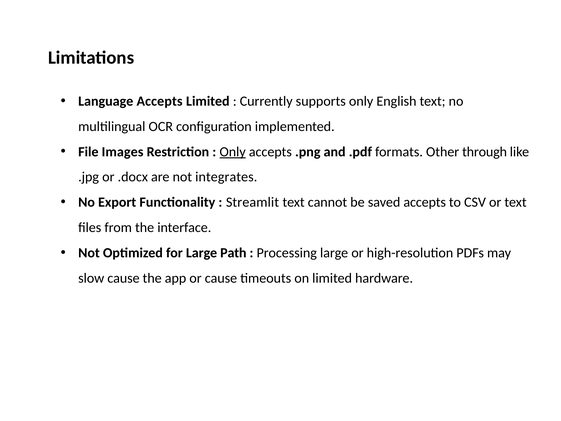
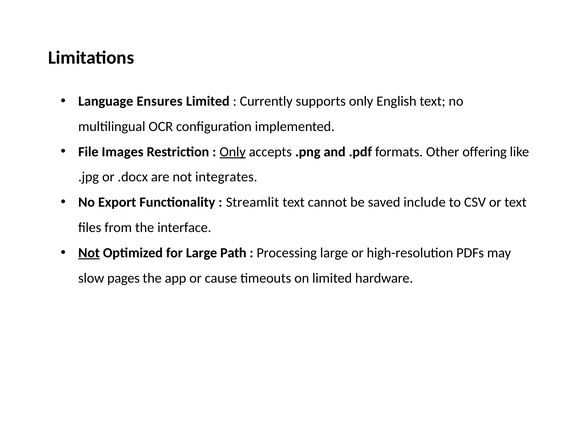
Language Accepts: Accepts -> Ensures (160, 101)
through: through -> offering (485, 152)
saved accepts: accepts -> include (425, 202)
Not underline: none -> present (89, 253)
slow cause: cause -> pages (124, 278)
